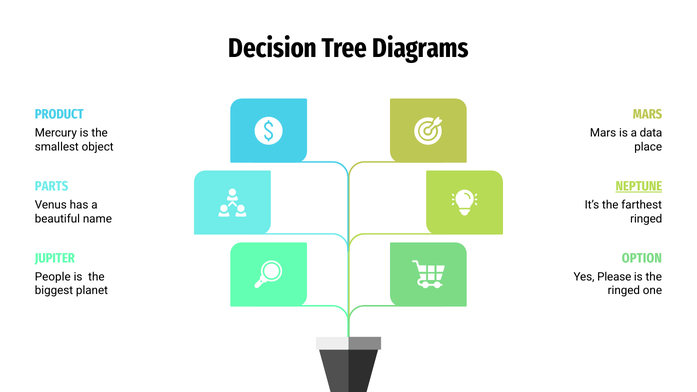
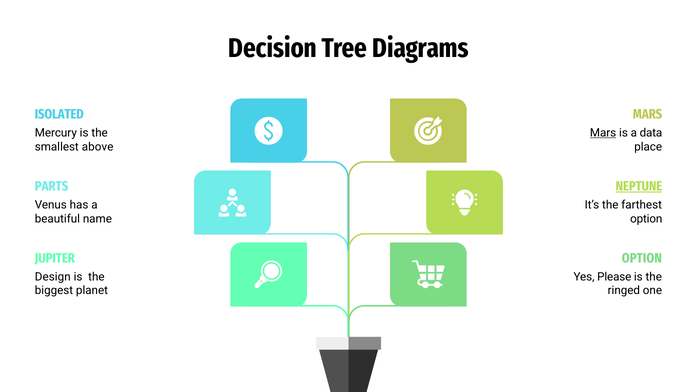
PRODUCT: PRODUCT -> ISOLATED (59, 114)
Mars underline: none -> present (603, 133)
object: object -> above (98, 147)
ringed: ringed -> option (646, 219)
People: People -> Design (53, 277)
